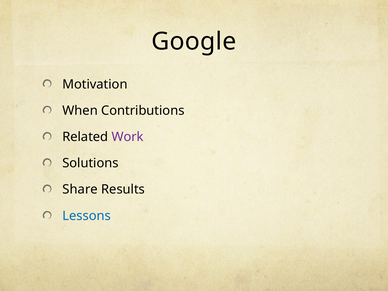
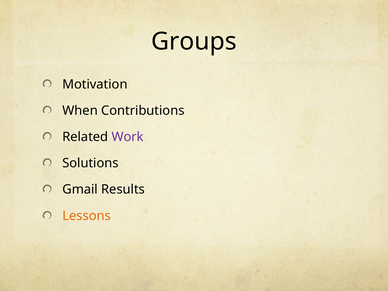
Google: Google -> Groups (194, 41)
Share: Share -> Gmail (80, 189)
Lessons colour: blue -> orange (87, 216)
